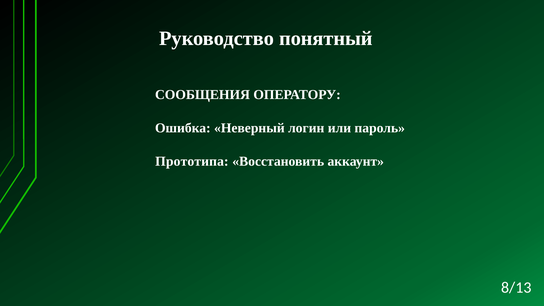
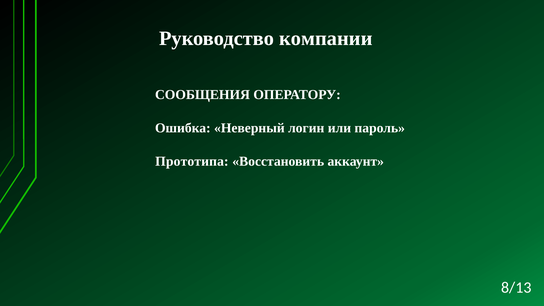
понятный: понятный -> компании (326, 38)
